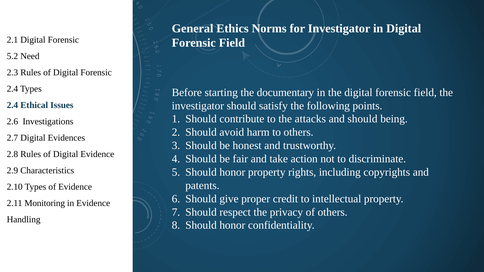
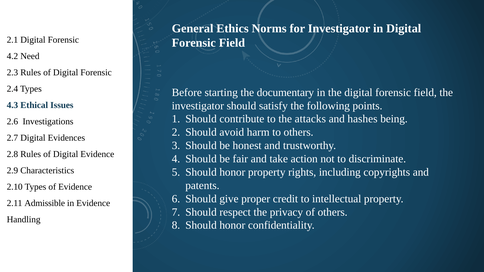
5.2: 5.2 -> 4.2 (12, 56)
2.4: 2.4 -> 4.3 (12, 105)
and should: should -> hashes (362, 119)
Monitoring: Monitoring -> Admissible (45, 203)
